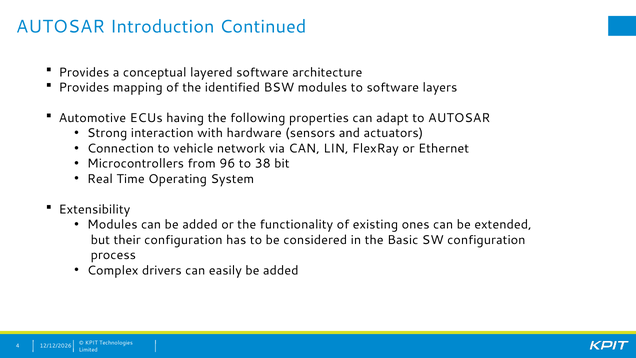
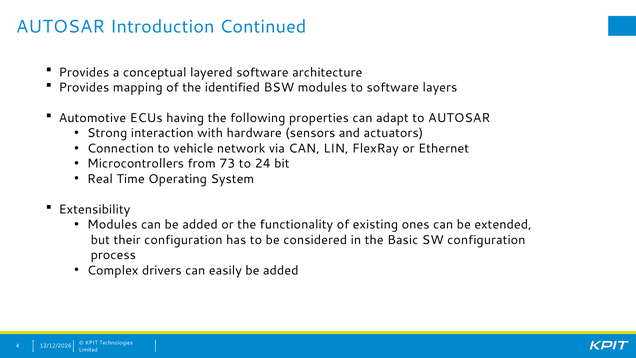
96: 96 -> 73 (227, 164)
38: 38 -> 24 (263, 164)
